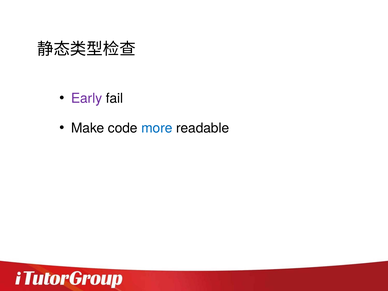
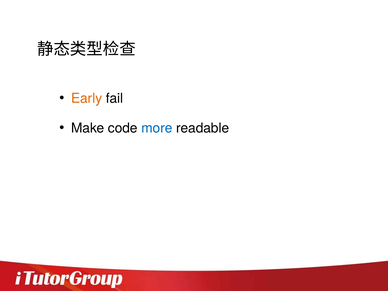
Early colour: purple -> orange (87, 98)
